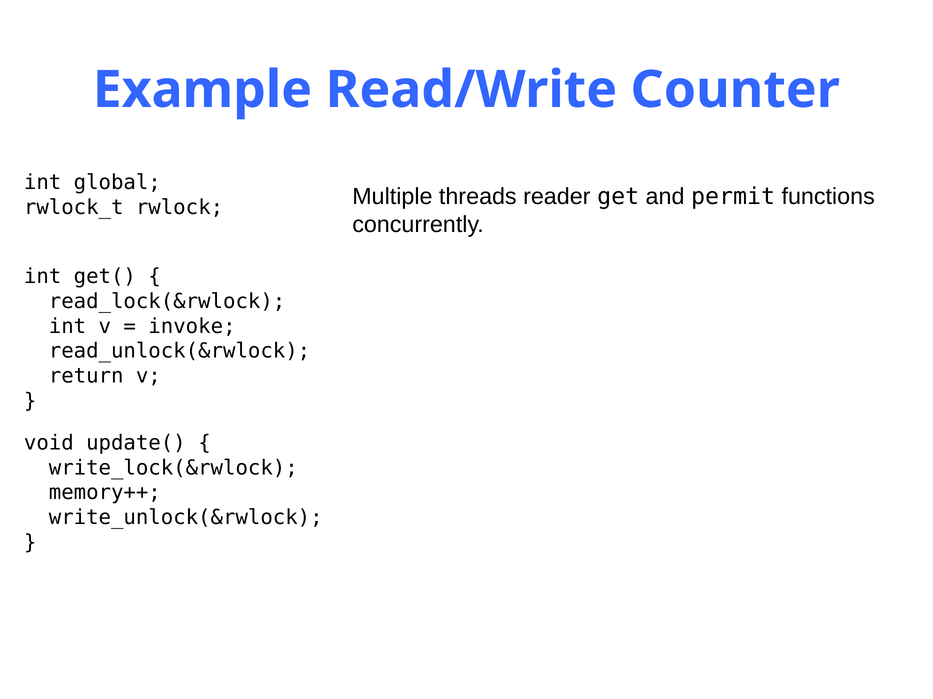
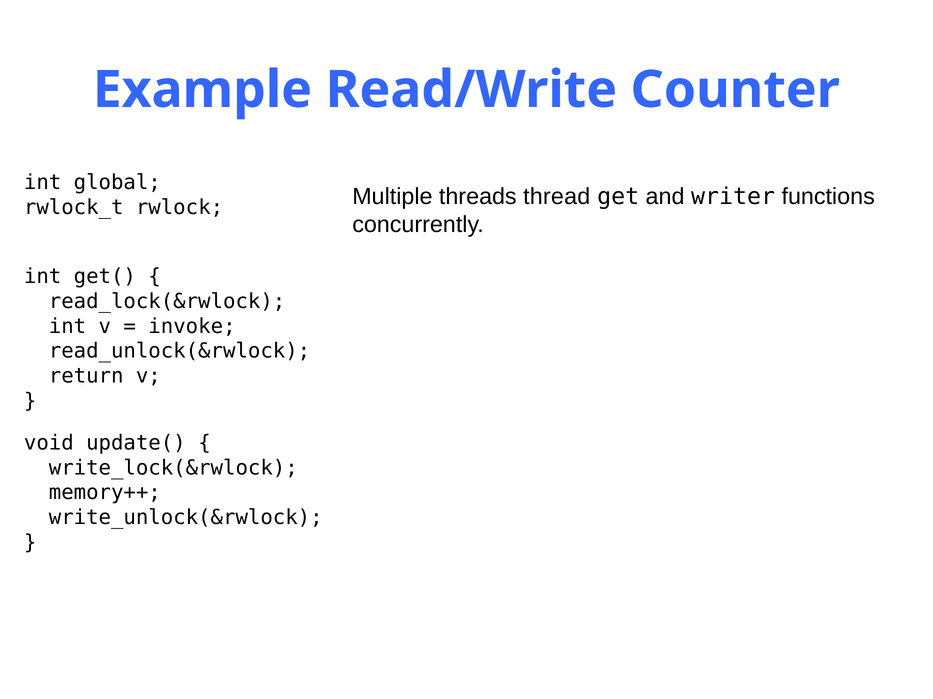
reader: reader -> thread (557, 197)
permit: permit -> writer (733, 197)
